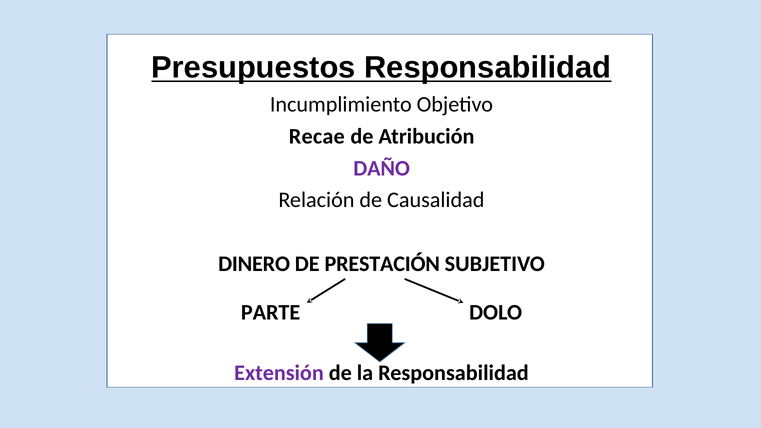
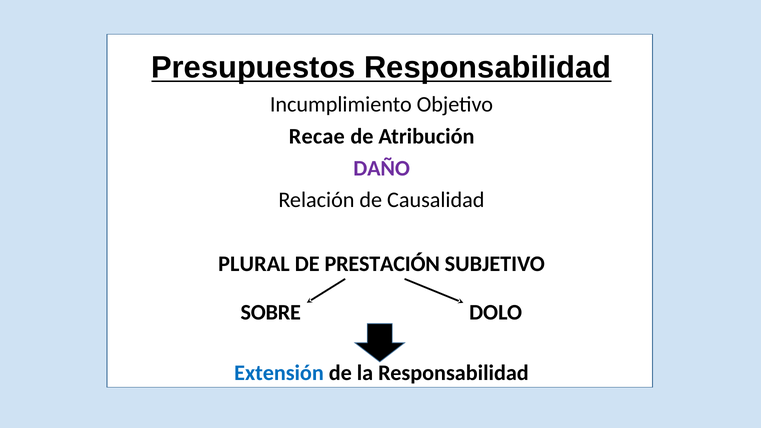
DINERO: DINERO -> PLURAL (254, 264)
PARTE: PARTE -> SOBRE (271, 312)
Extensión colour: purple -> blue (279, 373)
